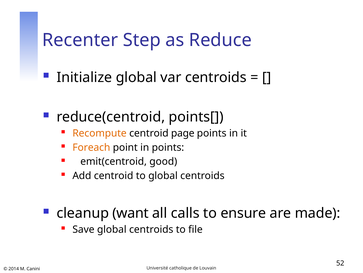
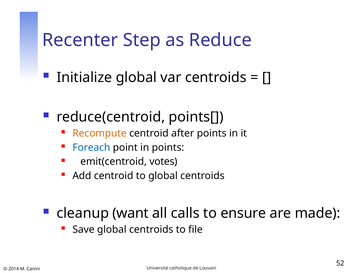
page: page -> after (183, 133)
Foreach colour: orange -> blue (91, 147)
good: good -> votes (163, 161)
